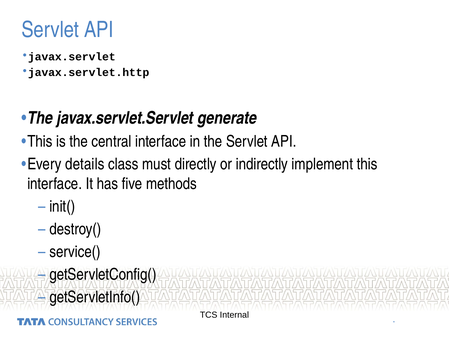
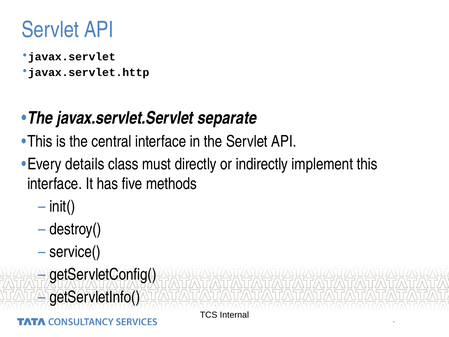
generate: generate -> separate (227, 118)
